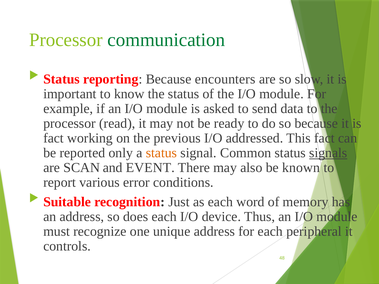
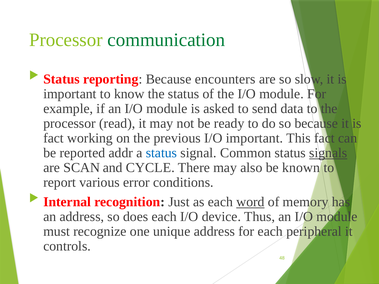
I/O addressed: addressed -> important (254, 138)
only: only -> addr (121, 153)
status colour: orange -> blue (161, 153)
EVENT: EVENT -> CYCLE (150, 168)
Suitable: Suitable -> Internal (67, 202)
word underline: none -> present (250, 202)
